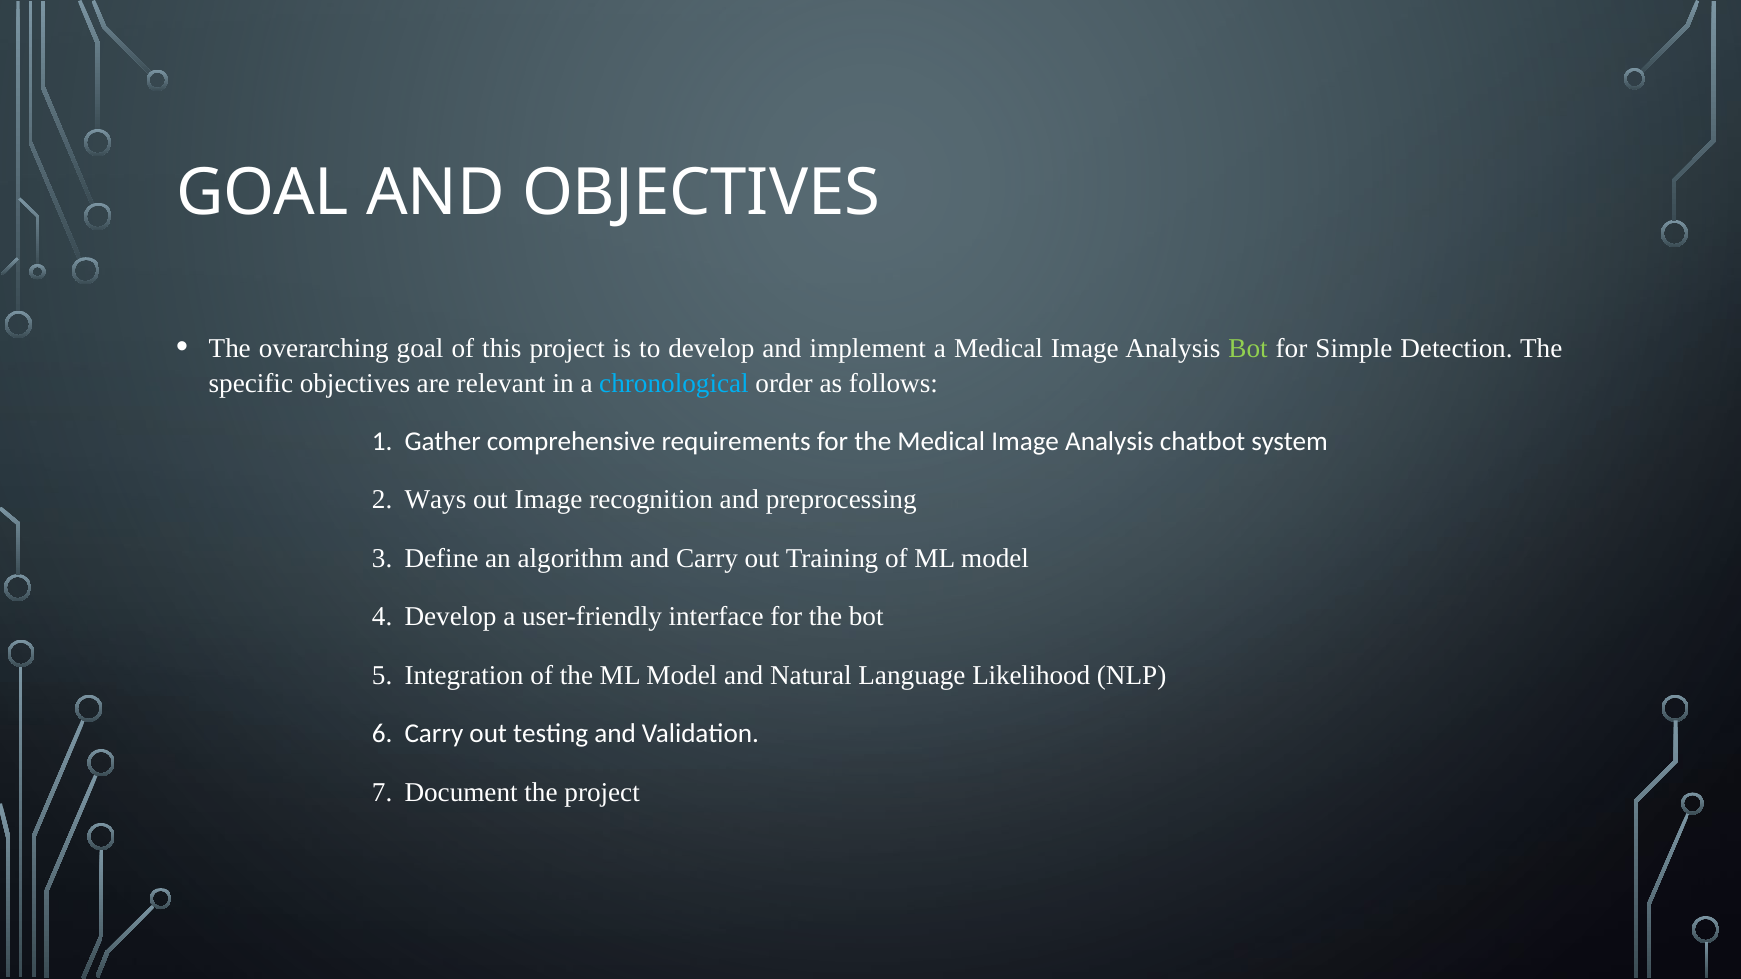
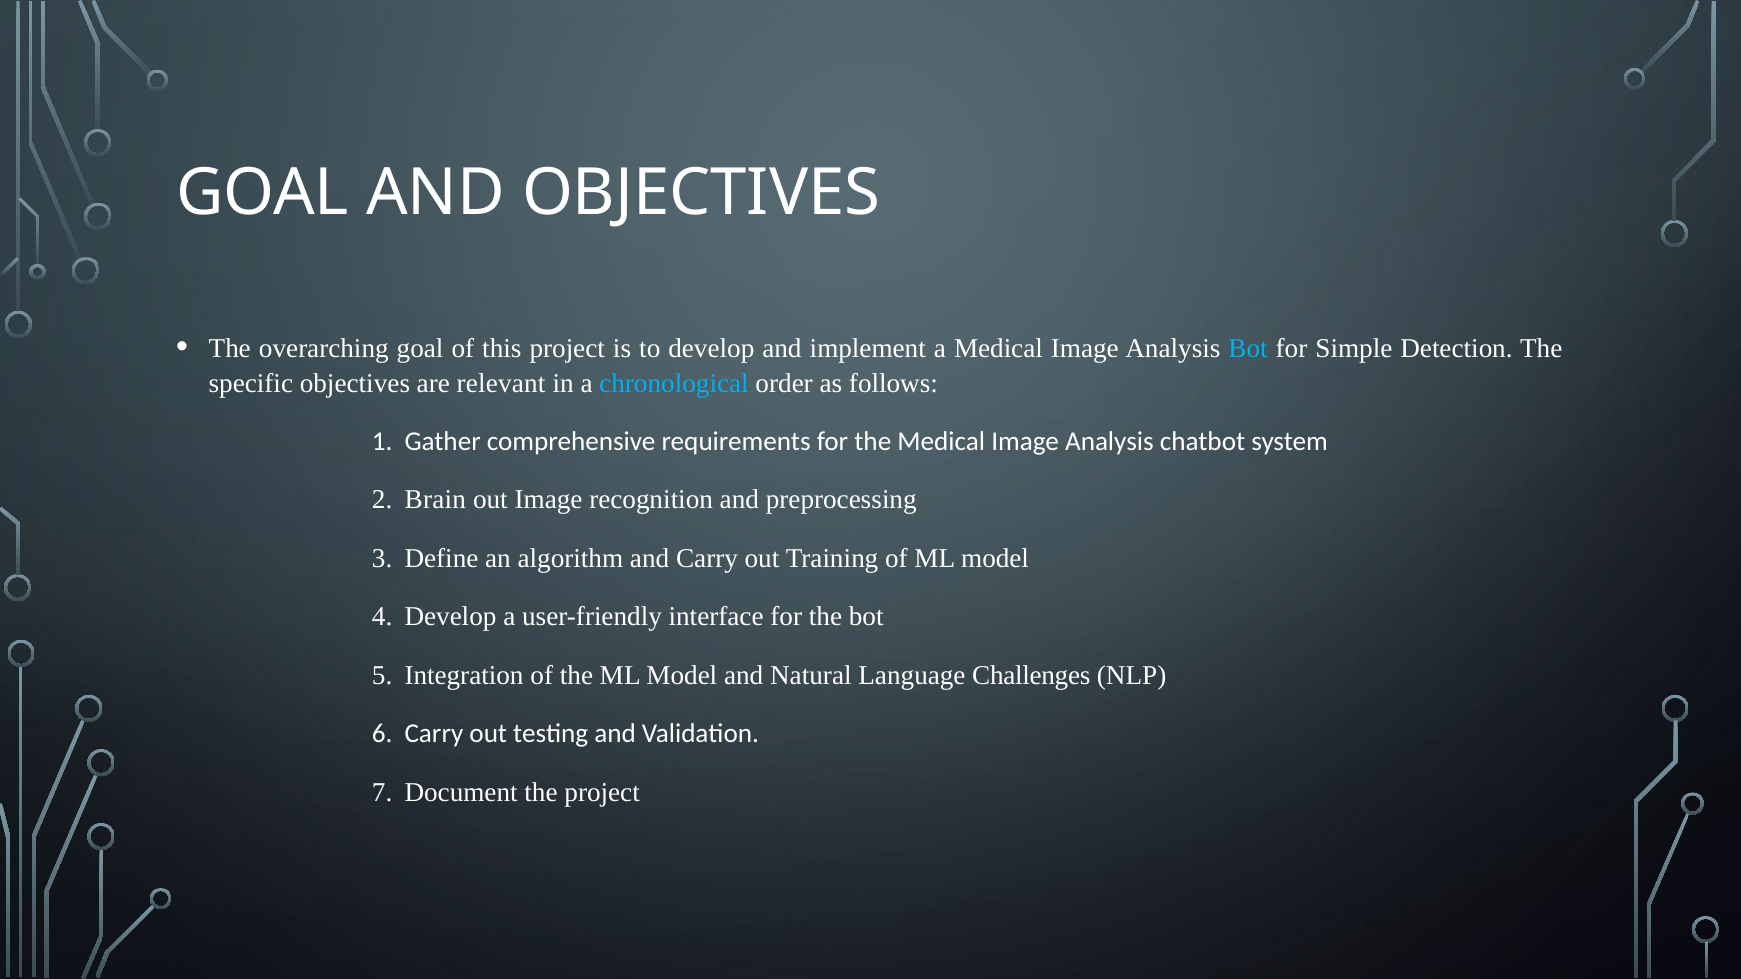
Bot colour: light green -> light blue (1248, 348)
Ways: Ways -> Brain (435, 500)
Likelihood: Likelihood -> Challenges (1031, 675)
